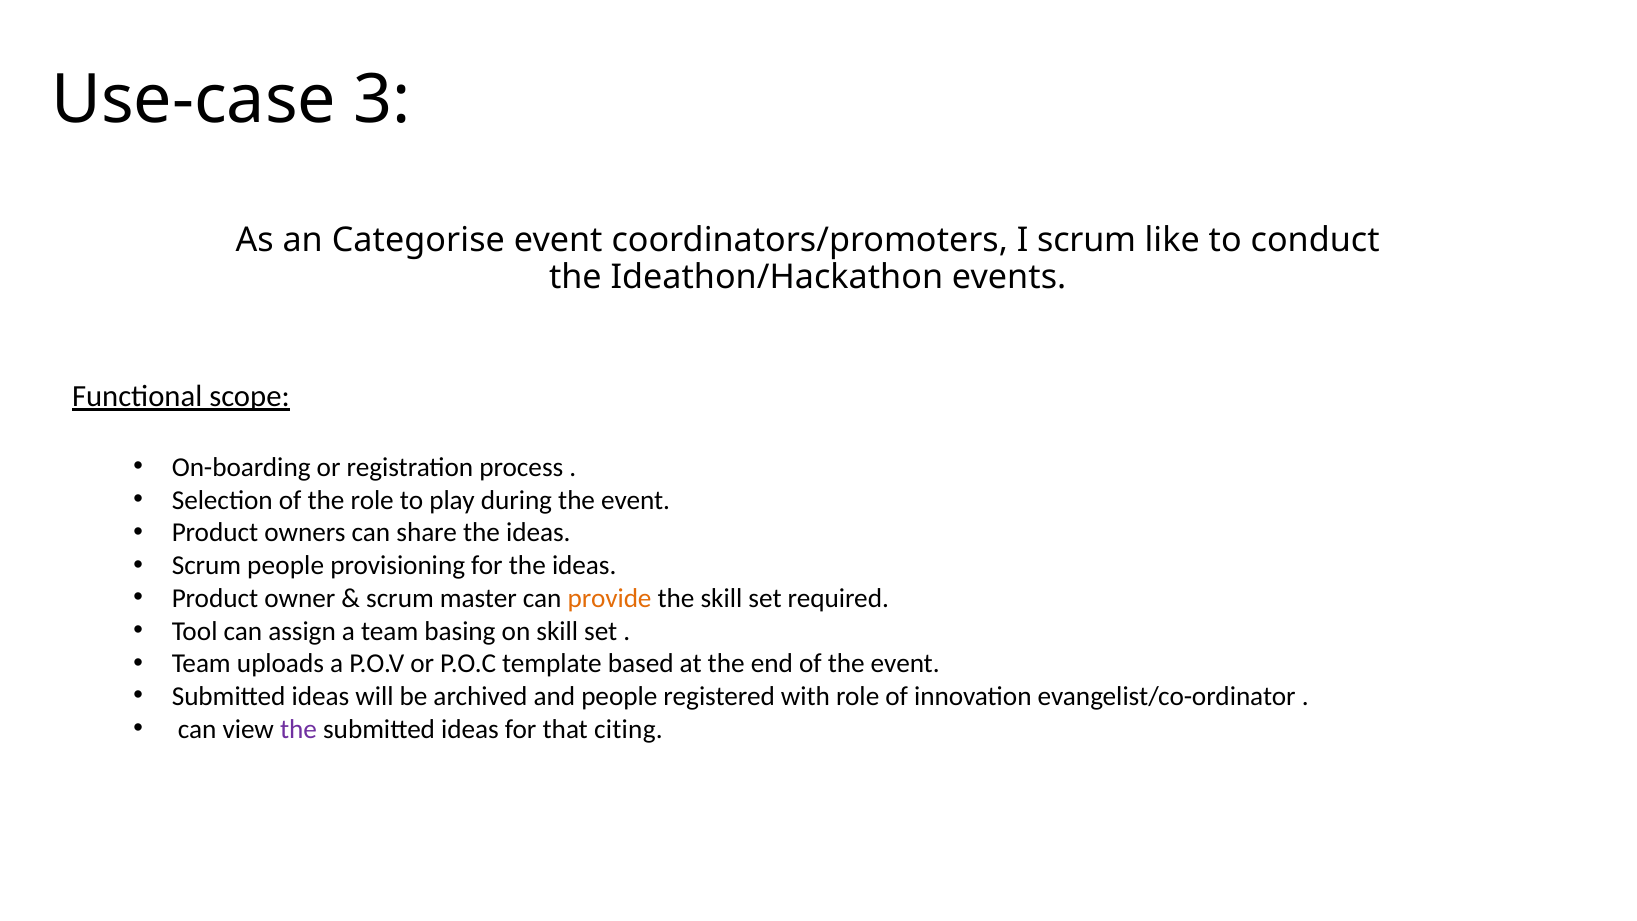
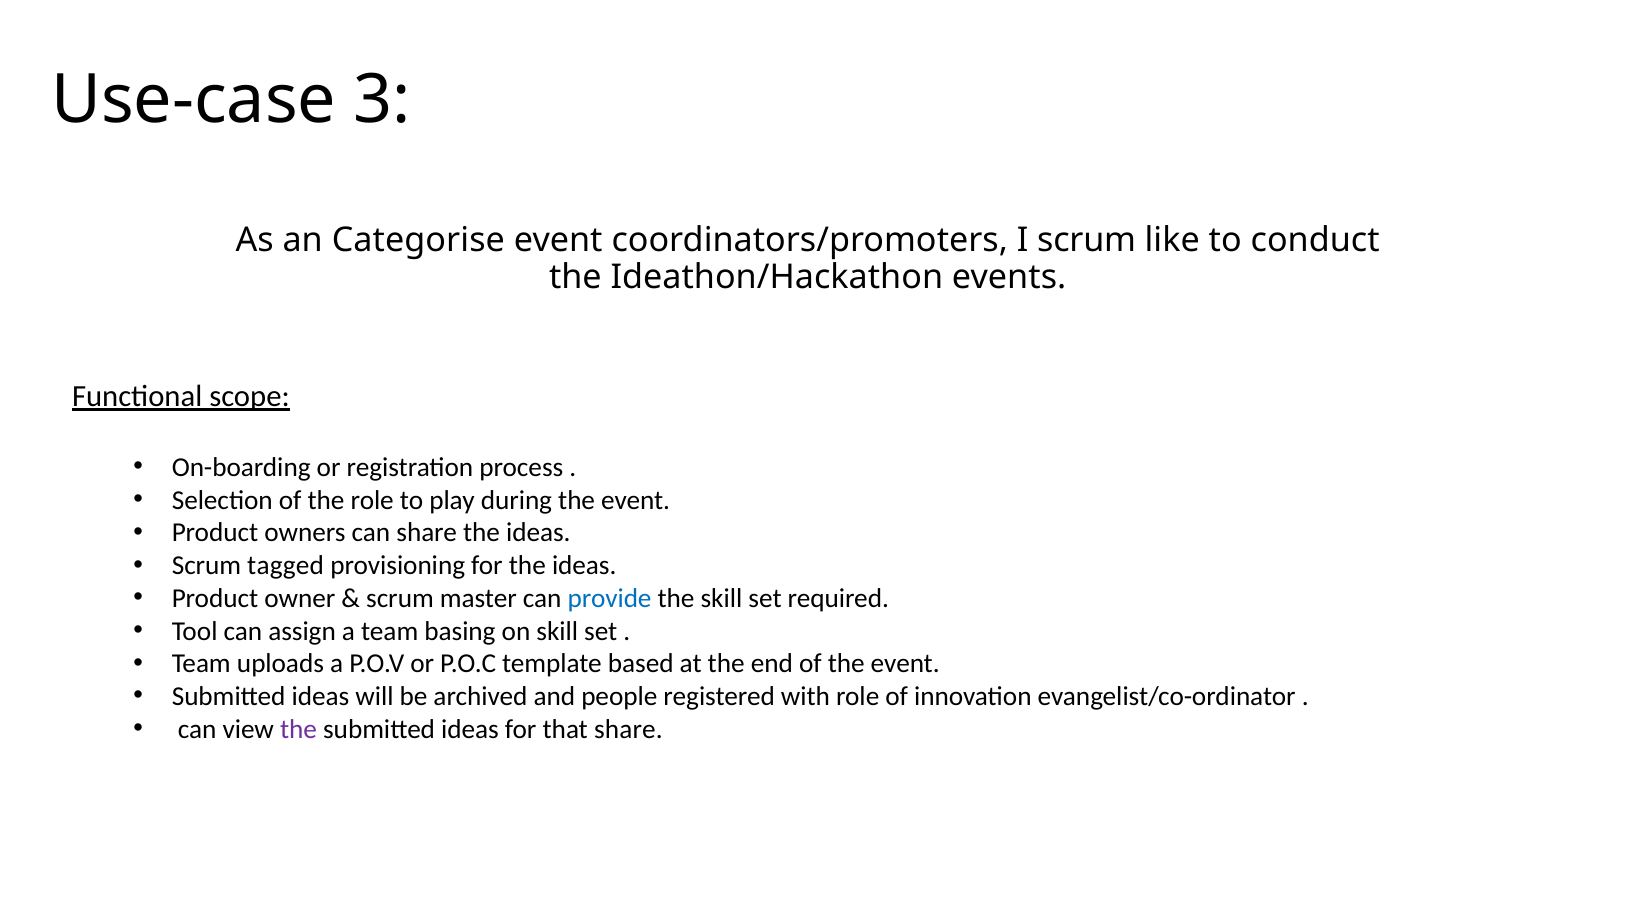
Scrum people: people -> tagged (286, 566)
provide colour: orange -> blue (610, 598)
that citing: citing -> share (628, 729)
